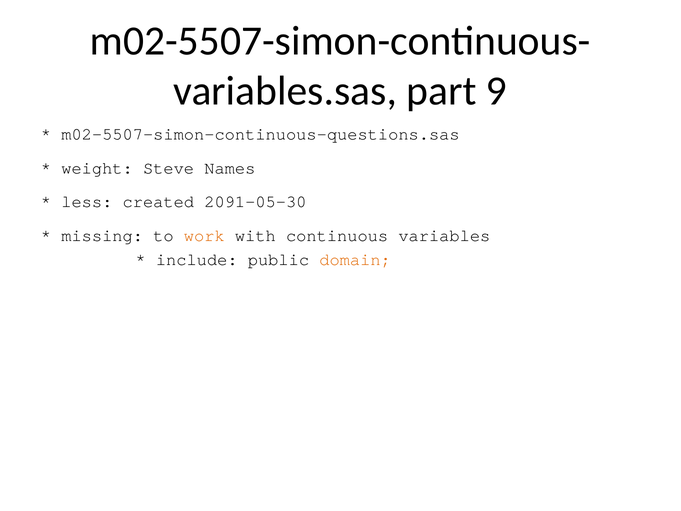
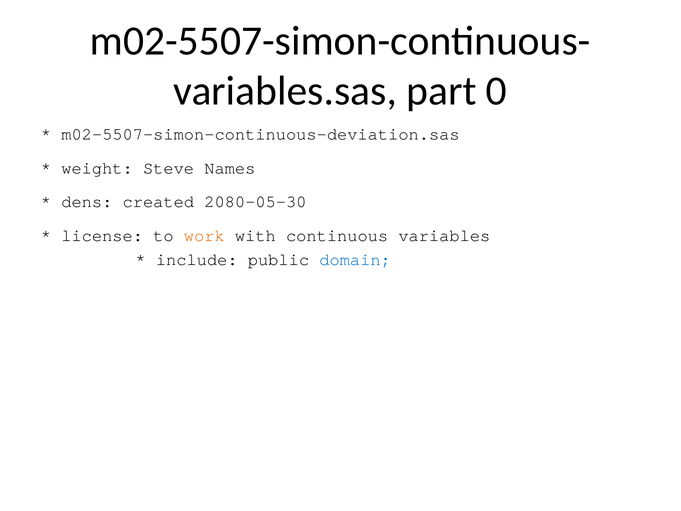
9: 9 -> 0 (496, 91)
m02-5507-simon-continuous-questions.sas: m02-5507-simon-continuous-questions.sas -> m02-5507-simon-continuous-deviation.sas (260, 134)
less: less -> dens (87, 202)
2091-05-30: 2091-05-30 -> 2080-05-30 (255, 202)
missing: missing -> license (102, 235)
domain colour: orange -> blue (355, 259)
